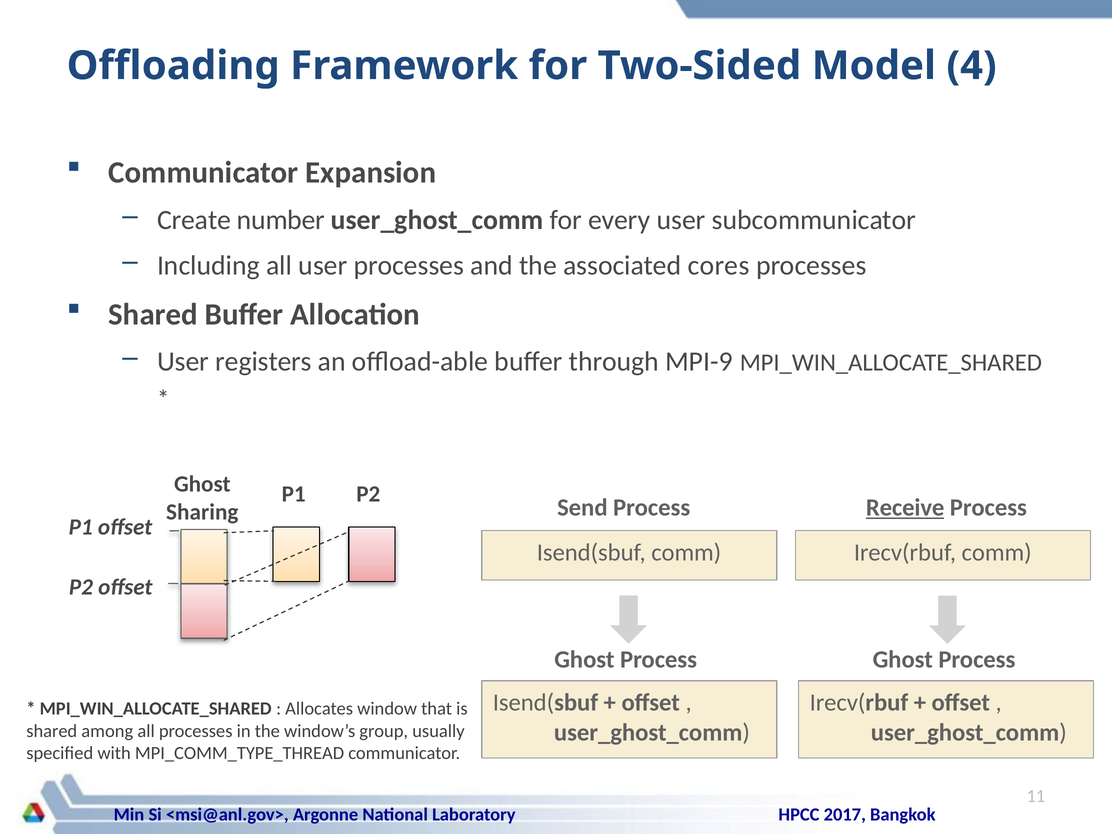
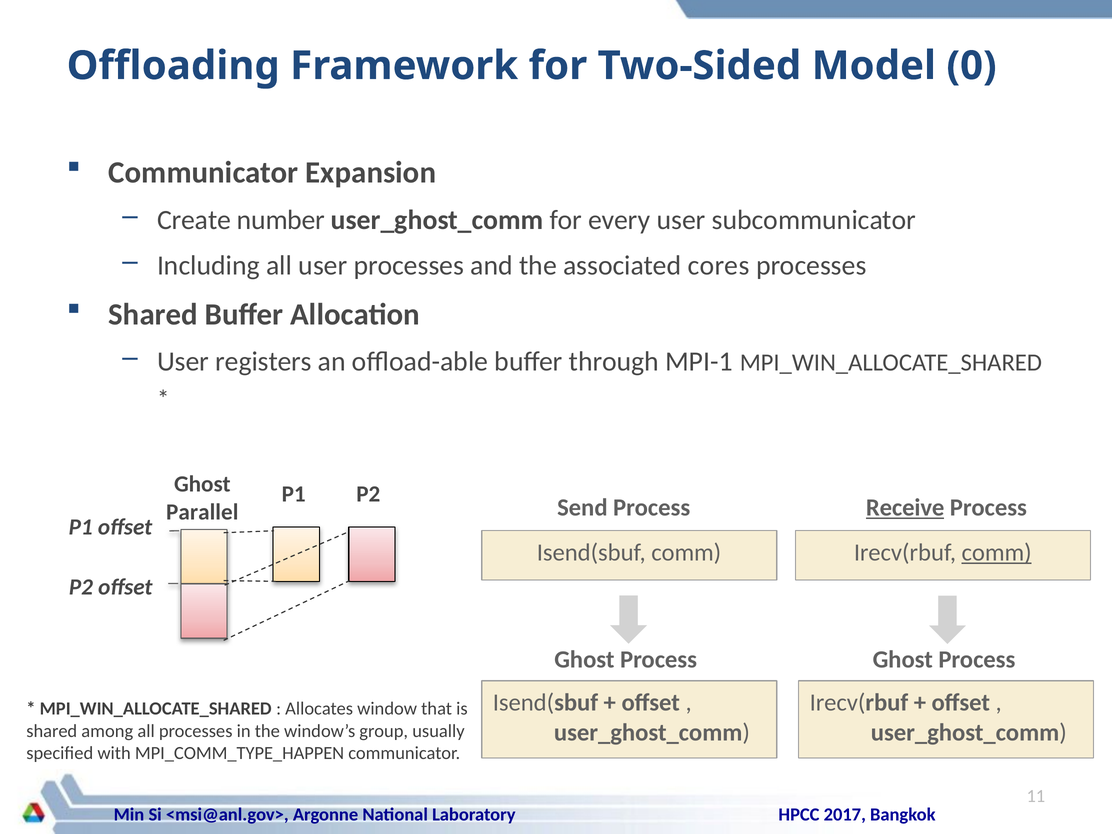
4: 4 -> 0 (972, 66)
MPI-9: MPI-9 -> MPI-1 (699, 362)
Sharing: Sharing -> Parallel (202, 512)
comm underline: none -> present (997, 553)
MPI_COMM_TYPE_THREAD: MPI_COMM_TYPE_THREAD -> MPI_COMM_TYPE_HAPPEN (240, 753)
